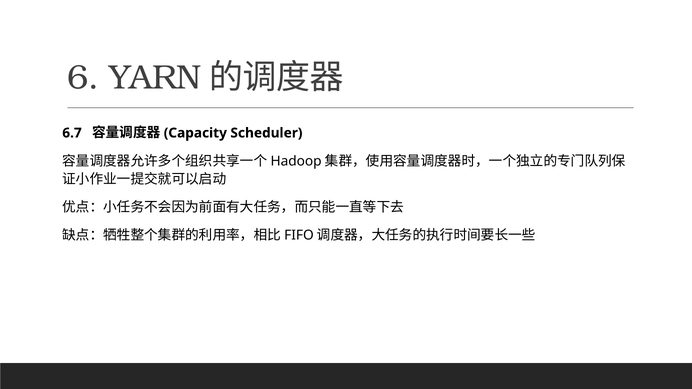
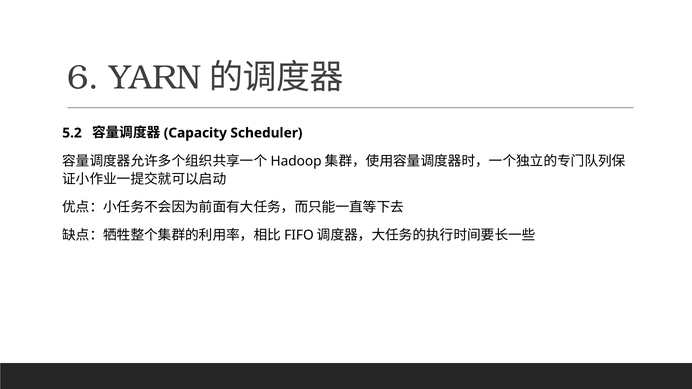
6.7: 6.7 -> 5.2 (72, 133)
